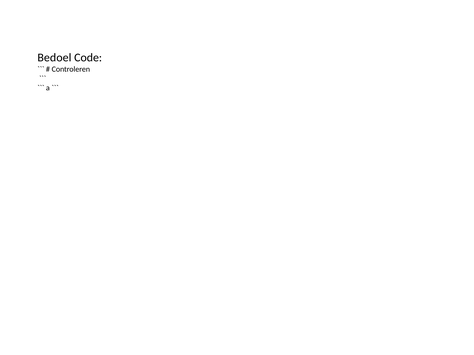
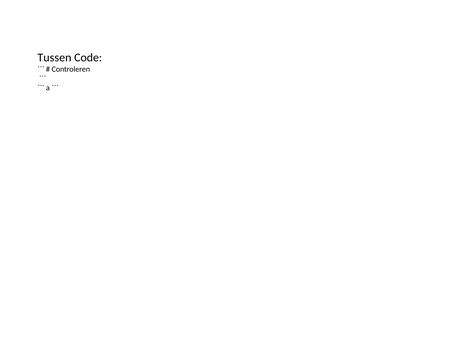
Bedoel: Bedoel -> Tussen (54, 58)
